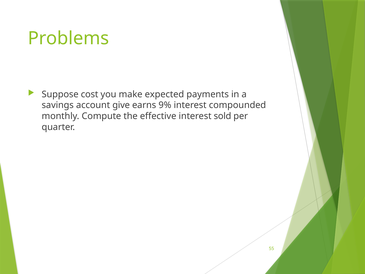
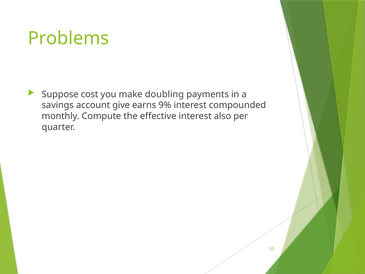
expected: expected -> doubling (164, 94)
sold: sold -> also (222, 116)
